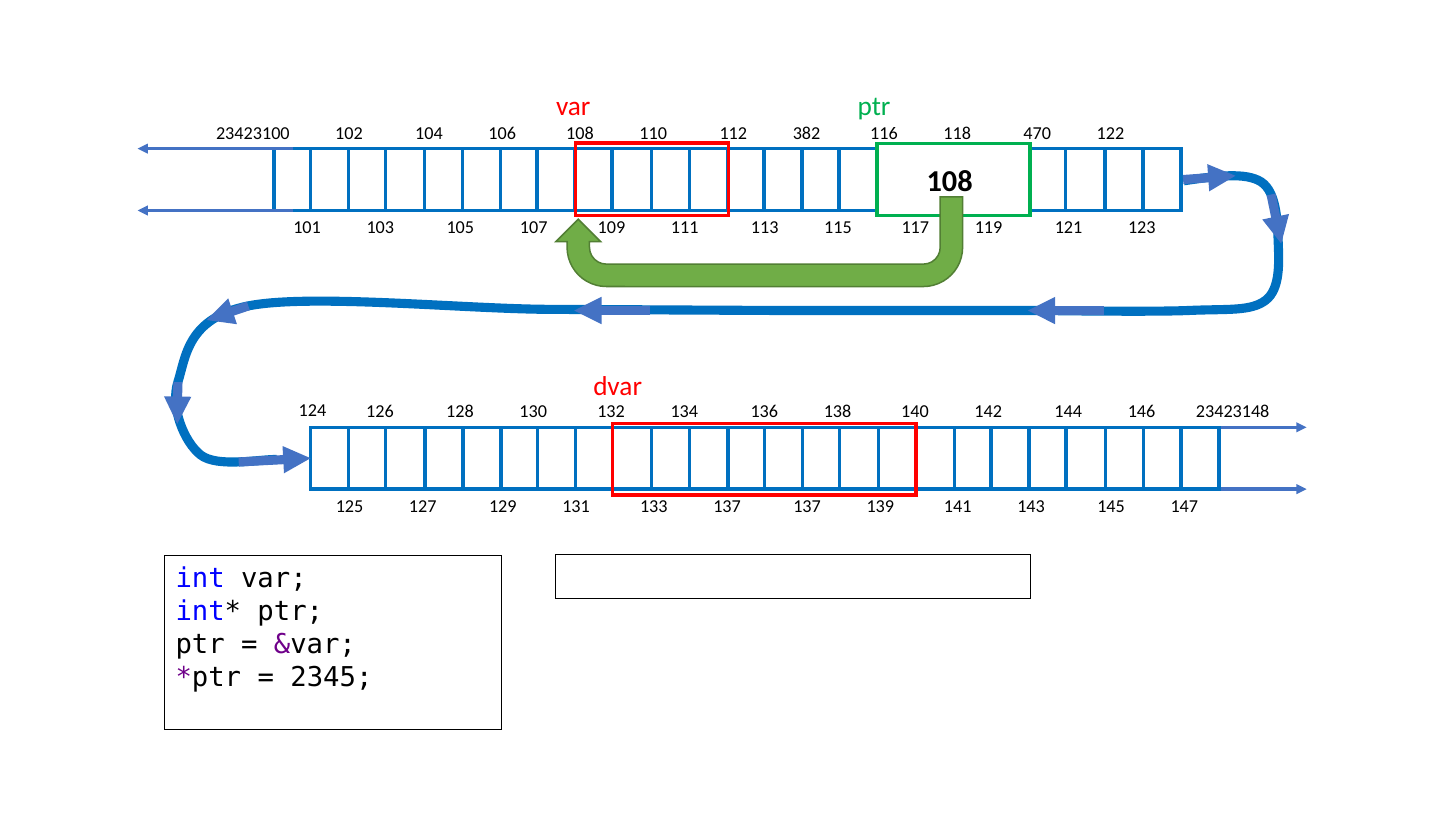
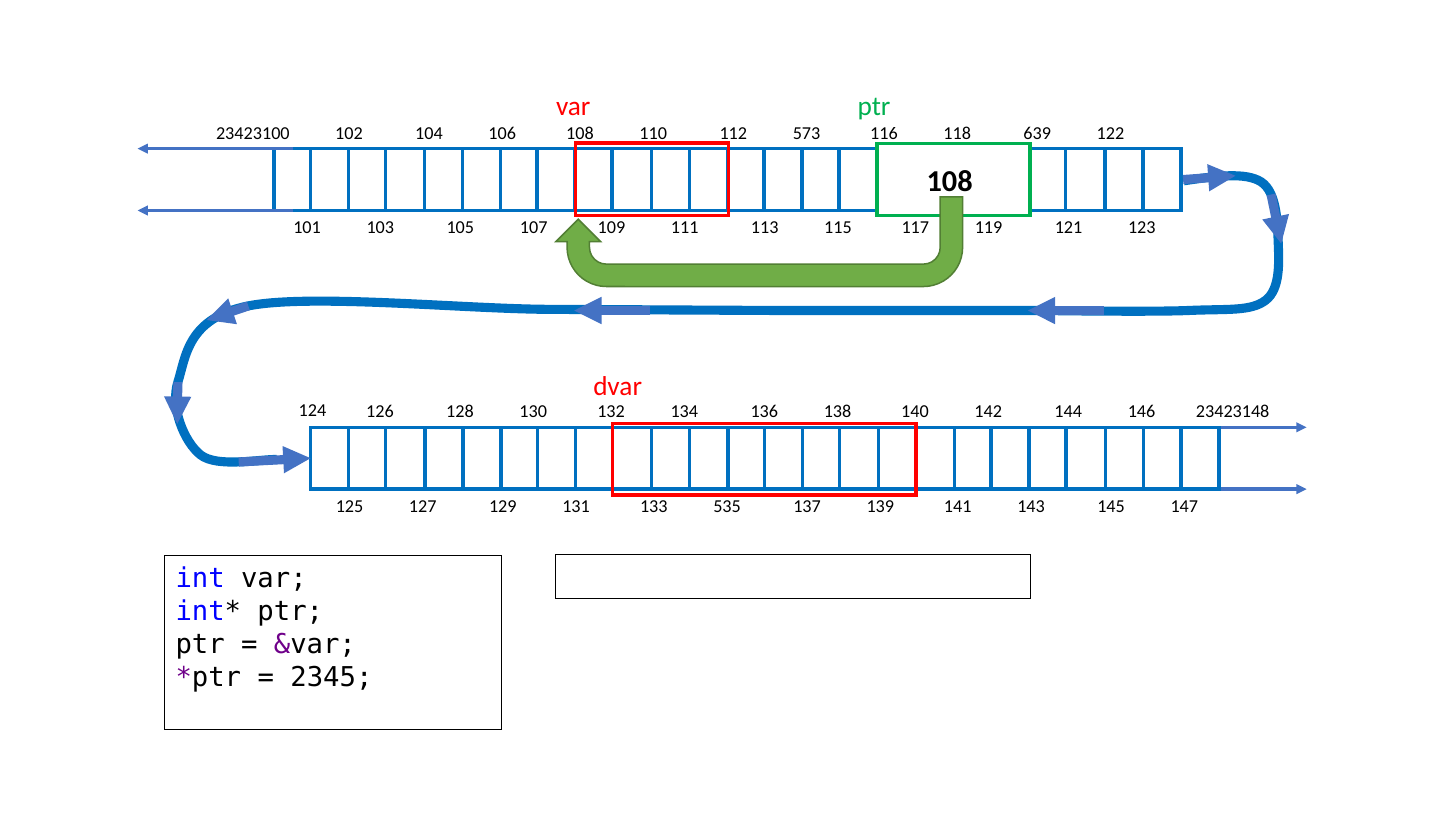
382: 382 -> 573 (807, 133)
470: 470 -> 639 (1037, 133)
133 137: 137 -> 535 (727, 506)
